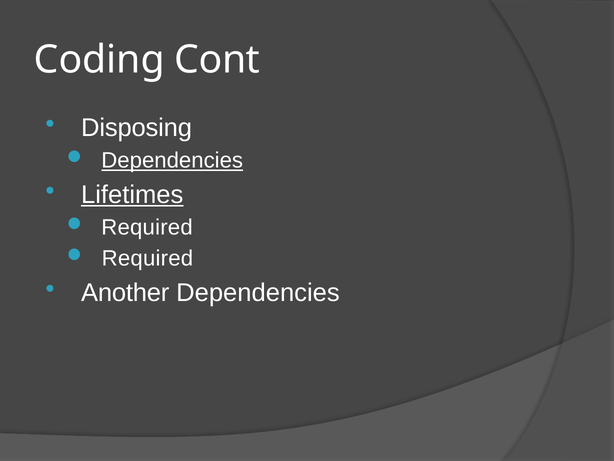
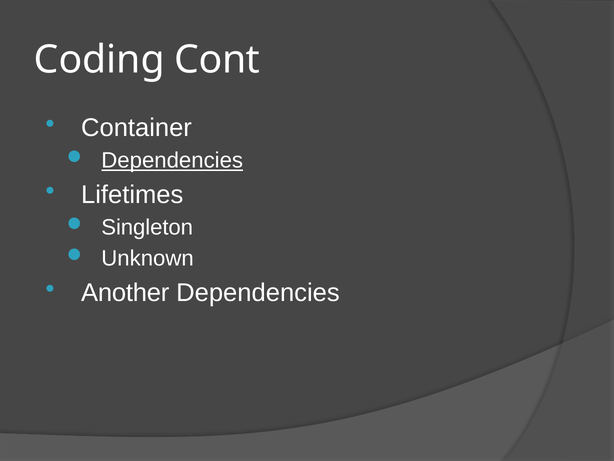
Disposing: Disposing -> Container (136, 128)
Lifetimes underline: present -> none (132, 194)
Required: Required -> Singleton (147, 227)
Required: Required -> Unknown (148, 258)
